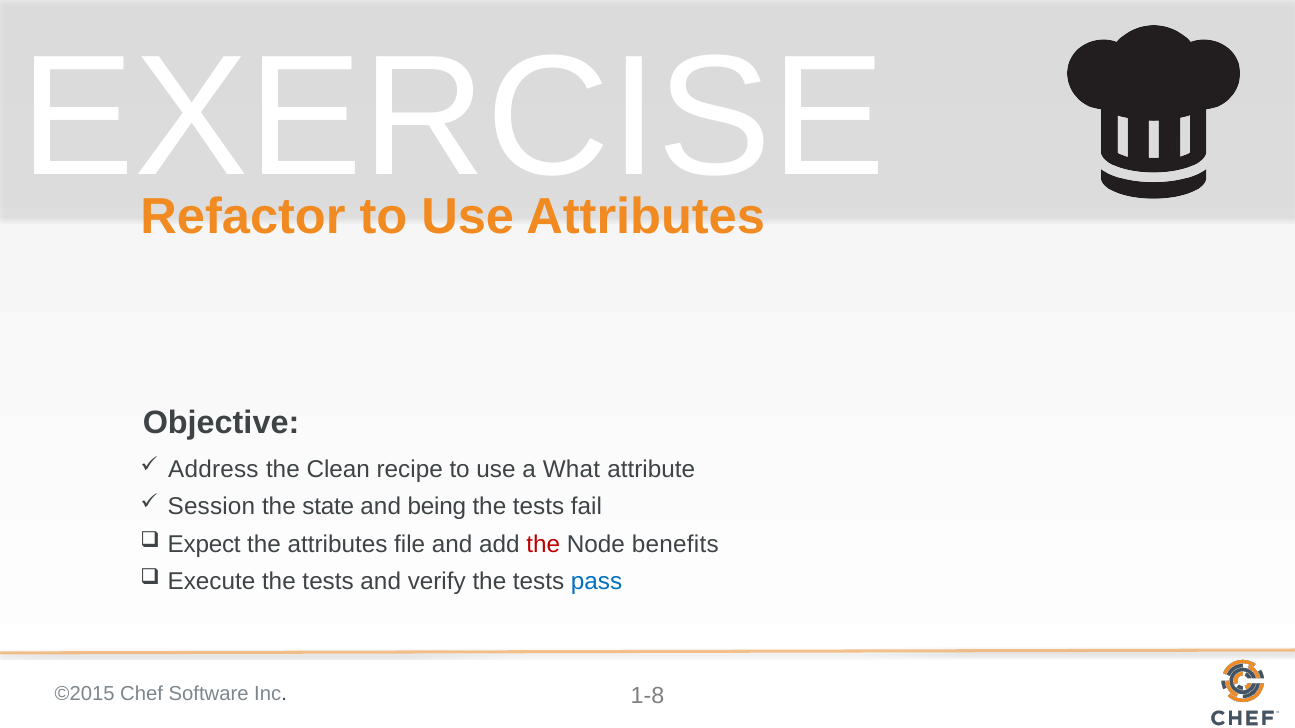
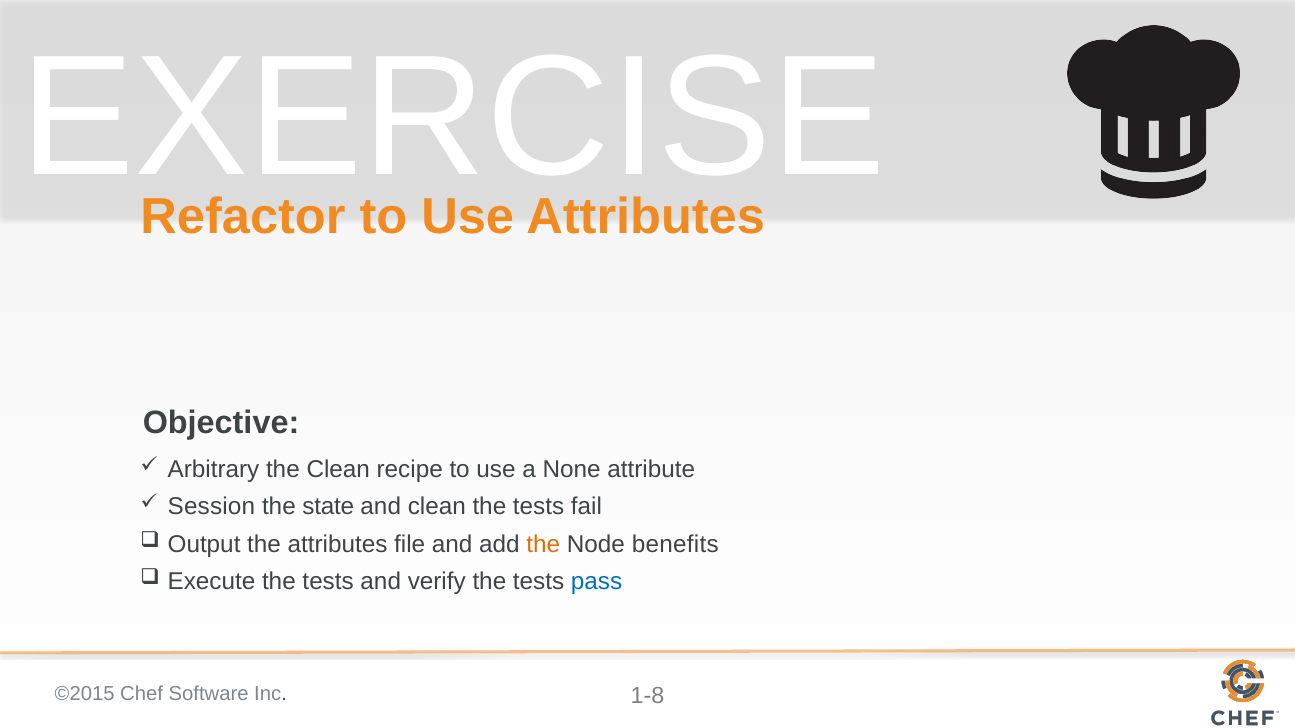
Address: Address -> Arbitrary (214, 470)
What: What -> None (572, 470)
and being: being -> clean (437, 507)
Expect: Expect -> Output (204, 544)
the colour: red -> orange (543, 544)
